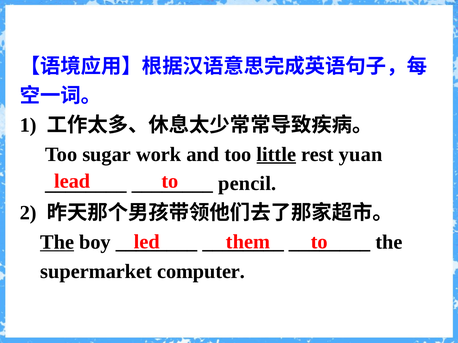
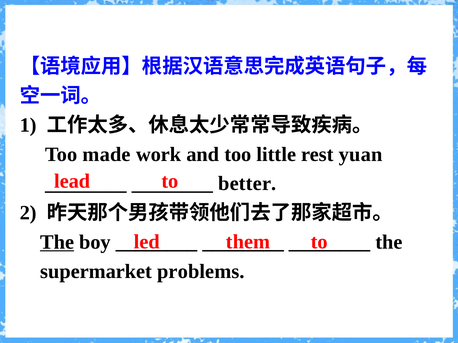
sugar: sugar -> made (107, 155)
little underline: present -> none (276, 155)
pencil: pencil -> better (247, 184)
computer: computer -> problems (201, 272)
